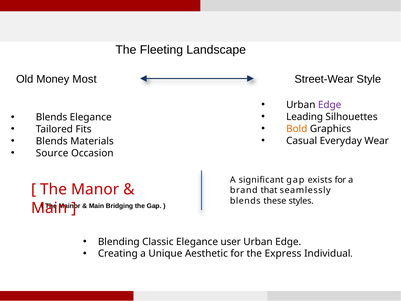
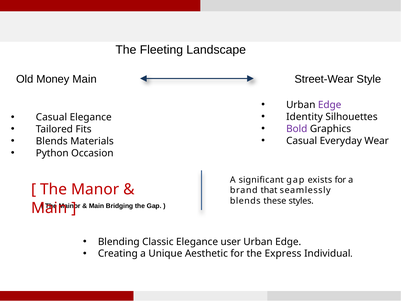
Money Most: Most -> Main (85, 79)
Leading: Leading -> Identity (305, 117)
Blends: Blends -> Casual (51, 117)
Bold colour: orange -> purple (297, 129)
Source: Source -> Python (52, 153)
